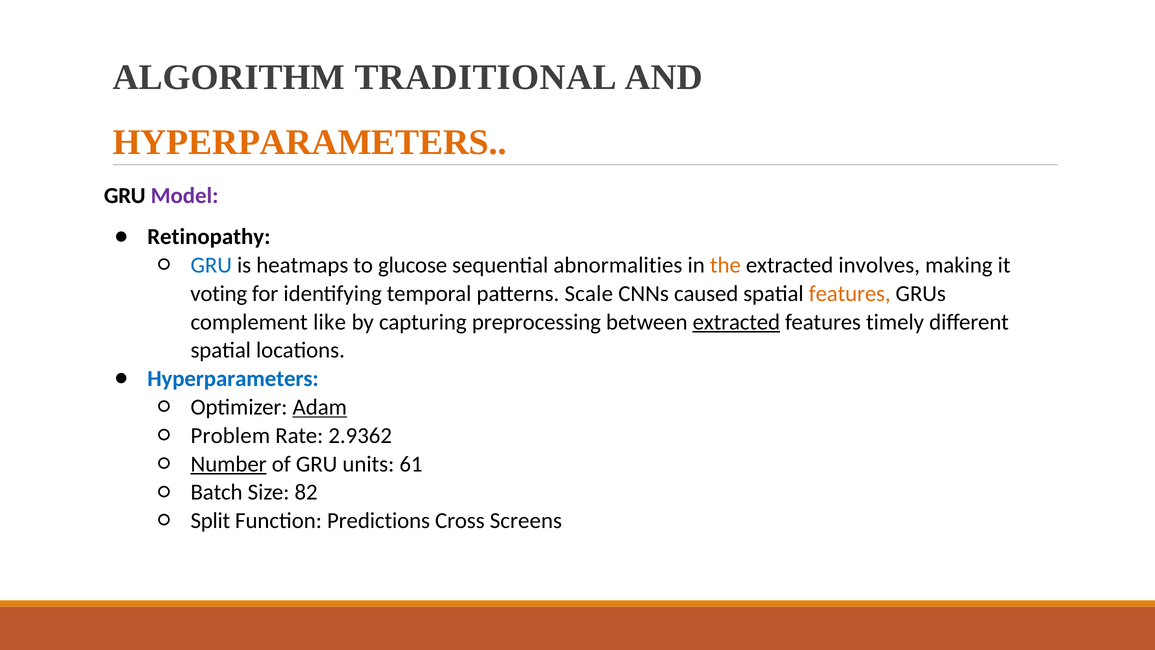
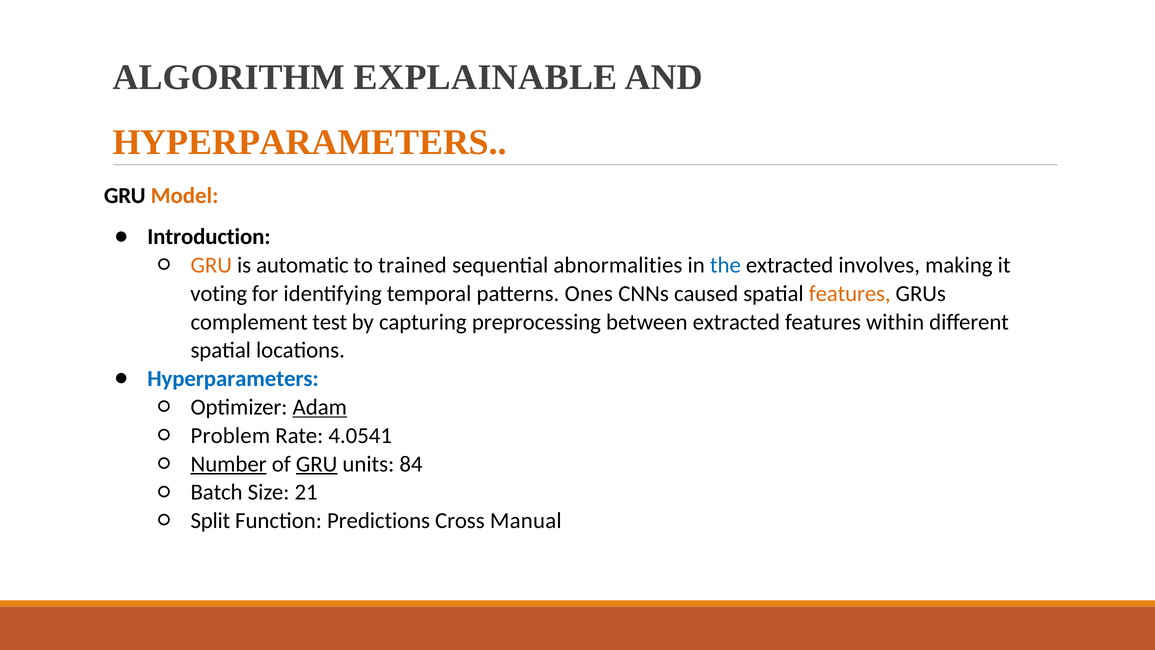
TRADITIONAL: TRADITIONAL -> EXPLAINABLE (486, 77)
Model colour: purple -> orange (185, 195)
Retinopathy: Retinopathy -> Introduction (209, 237)
GRU colour: blue -> orange (211, 265)
heatmaps: heatmaps -> automatic (302, 265)
glucose: glucose -> trained (412, 265)
the colour: orange -> blue (725, 265)
Scale: Scale -> Ones (589, 294)
like: like -> test (330, 322)
extracted underline: present -> none (736, 322)
timely: timely -> within (895, 322)
2.9362: 2.9362 -> 4.0541 (360, 435)
GRU underline: none -> present (317, 464)
61: 61 -> 84 (411, 464)
82: 82 -> 21 (306, 492)
Screens: Screens -> Manual (526, 521)
